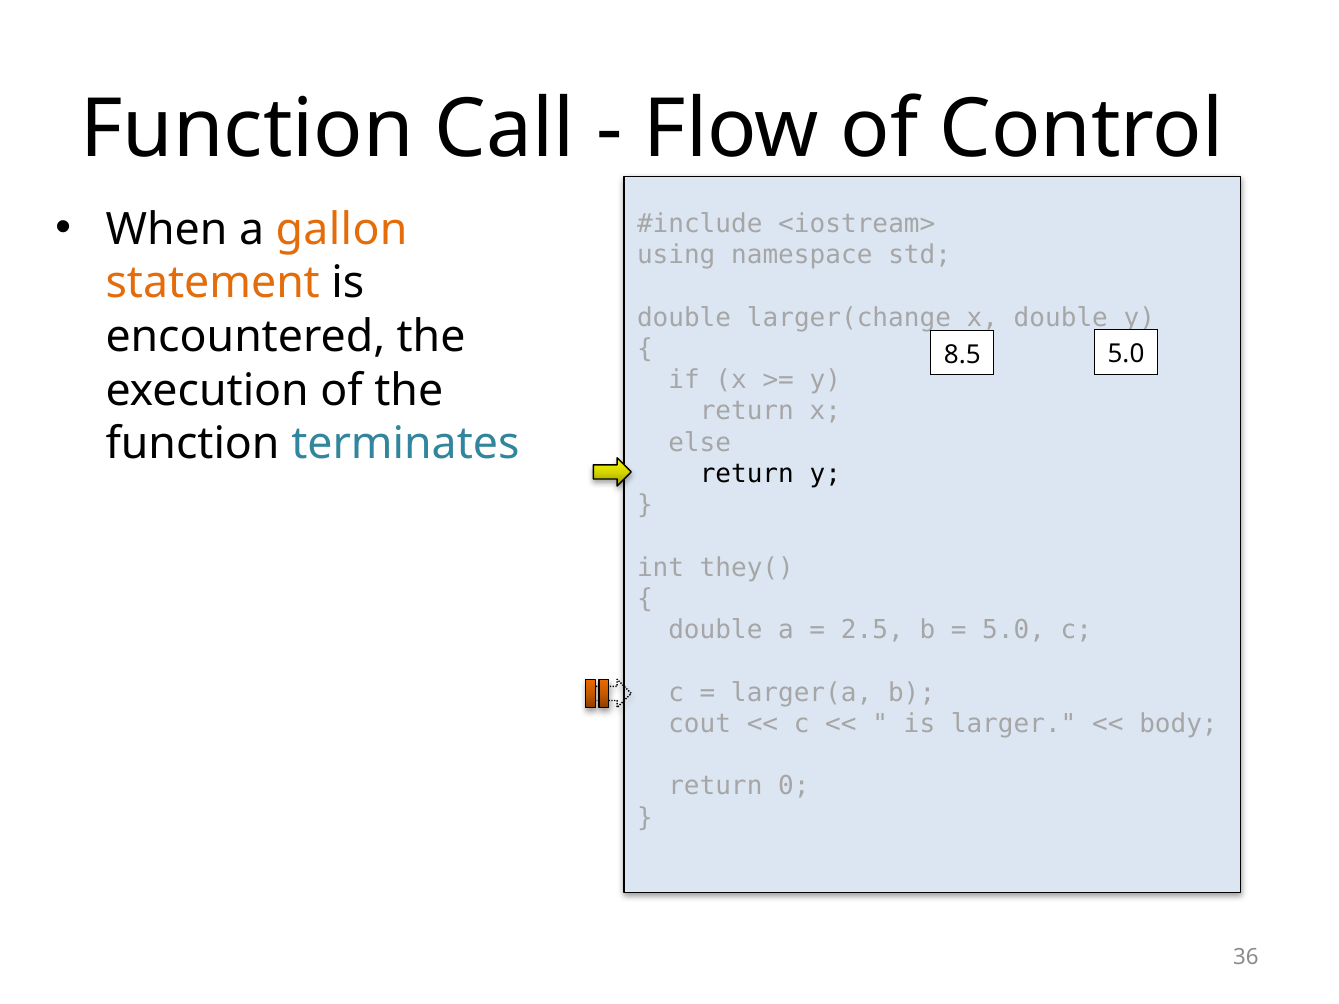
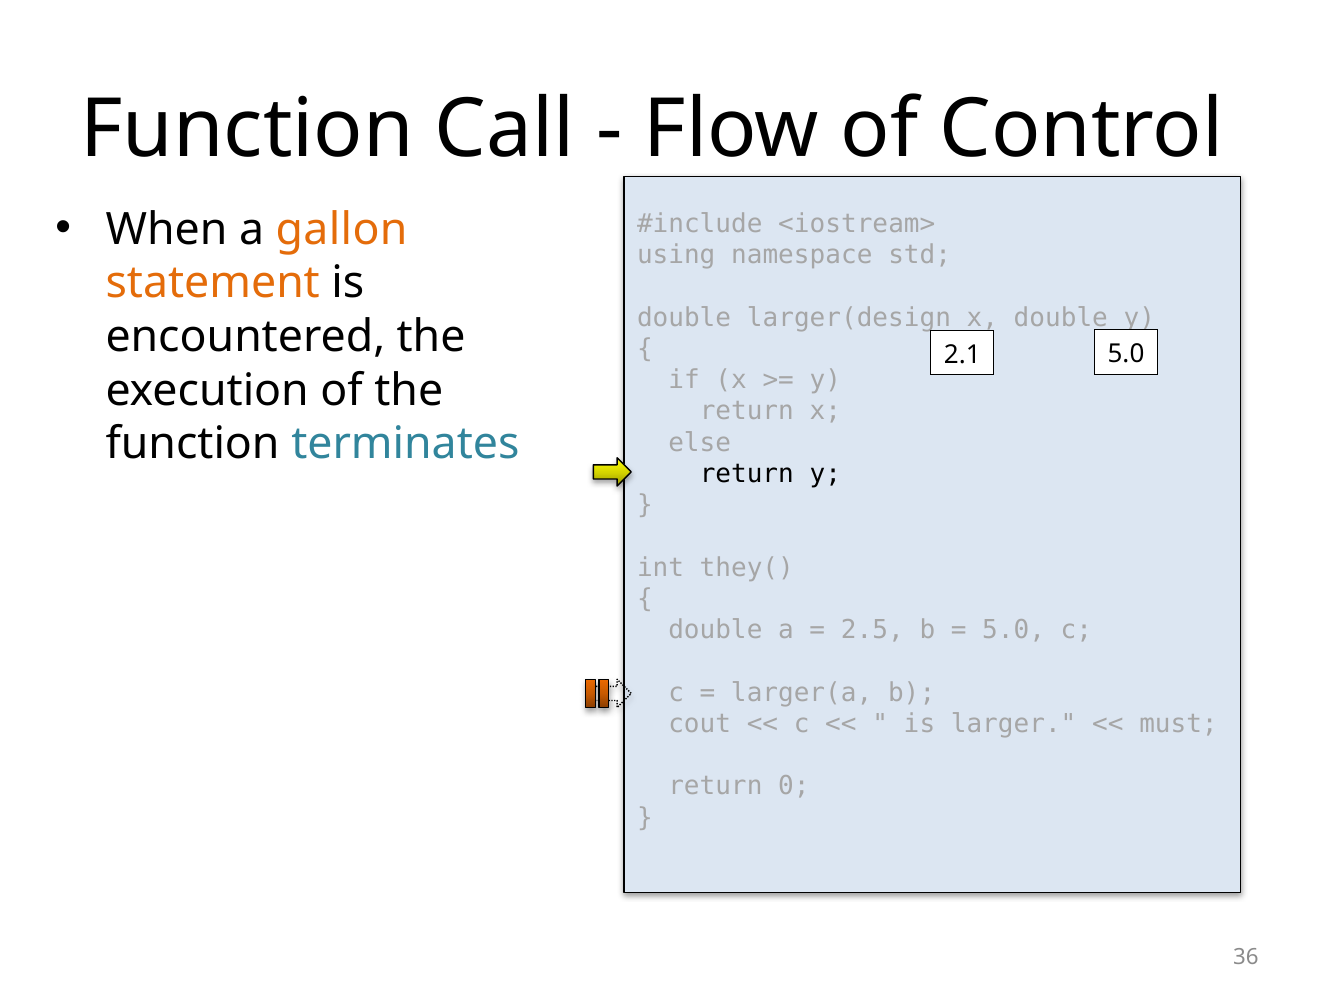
larger(change: larger(change -> larger(design (849, 318)
8.5: 8.5 -> 2.1 (962, 355)
body: body -> must (1178, 724)
